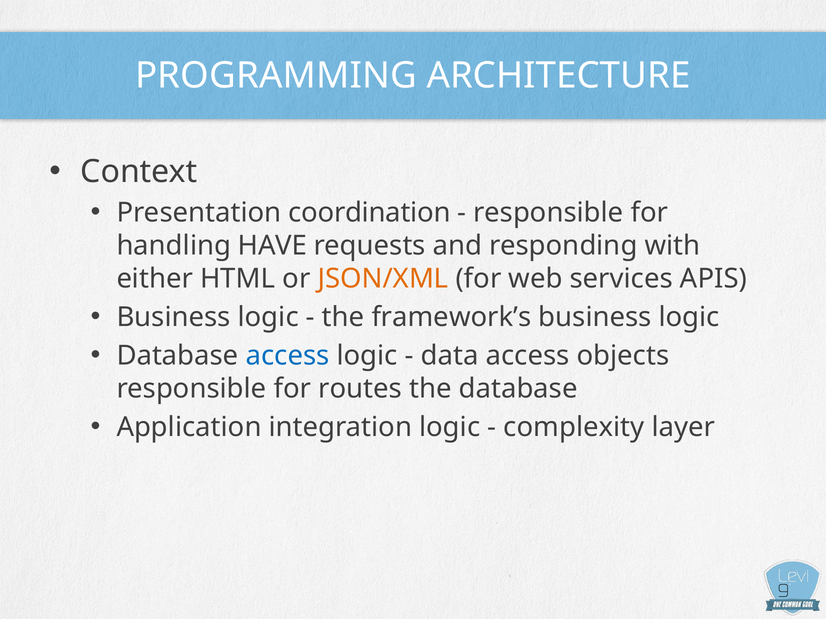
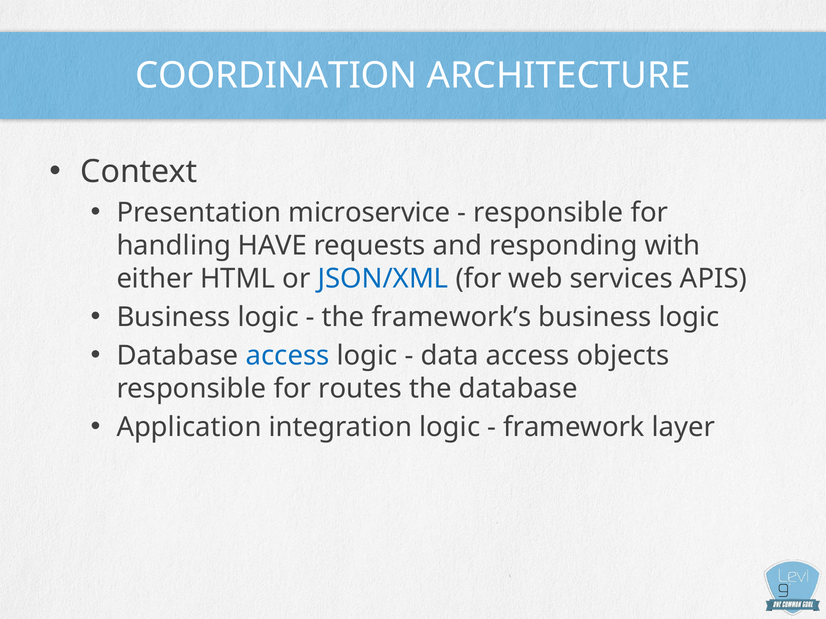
PROGRAMMING: PROGRAMMING -> COORDINATION (276, 76)
coordination: coordination -> microservice (369, 213)
JSON/XML colour: orange -> blue (383, 279)
complexity: complexity -> framework (574, 428)
